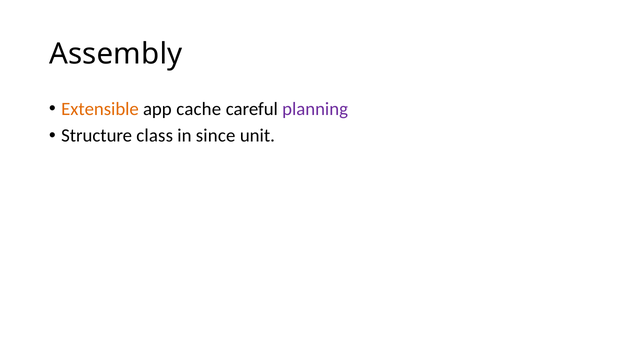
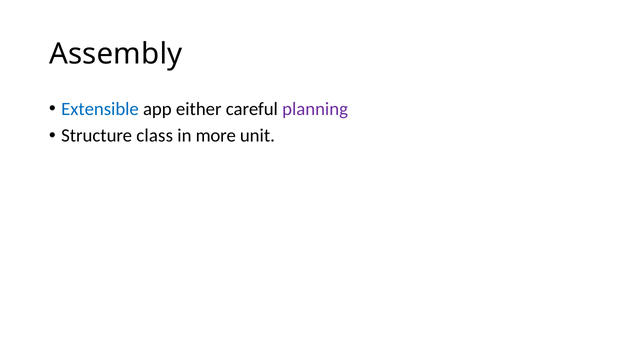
Extensible colour: orange -> blue (100, 109)
cache: cache -> either (199, 109)
since: since -> more (216, 136)
